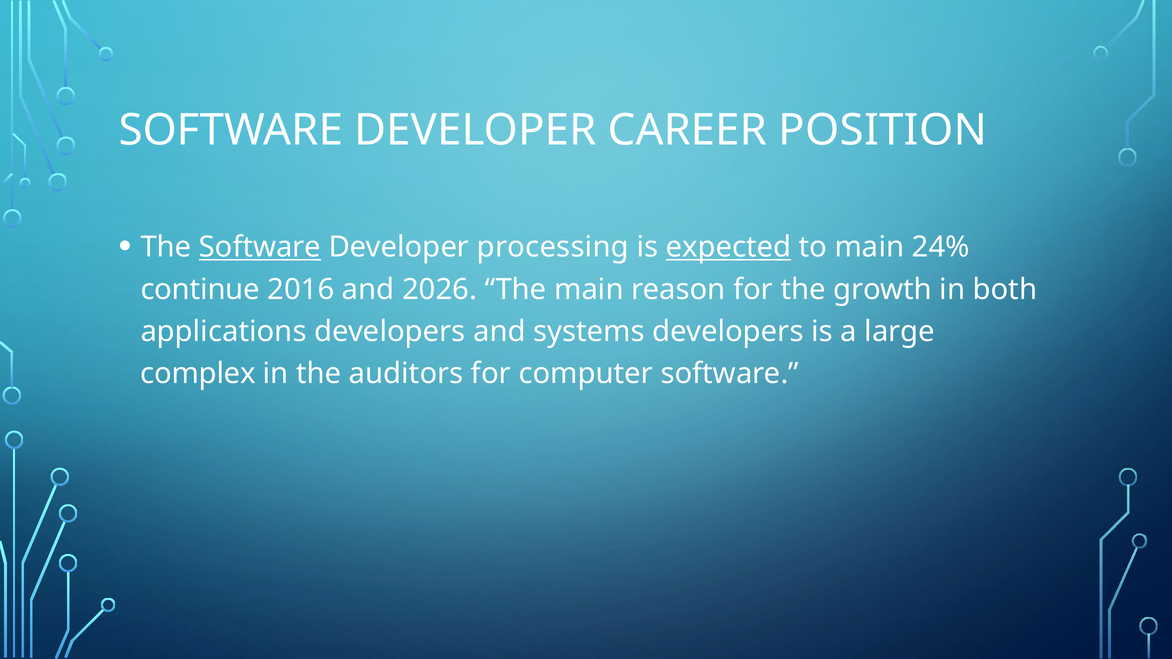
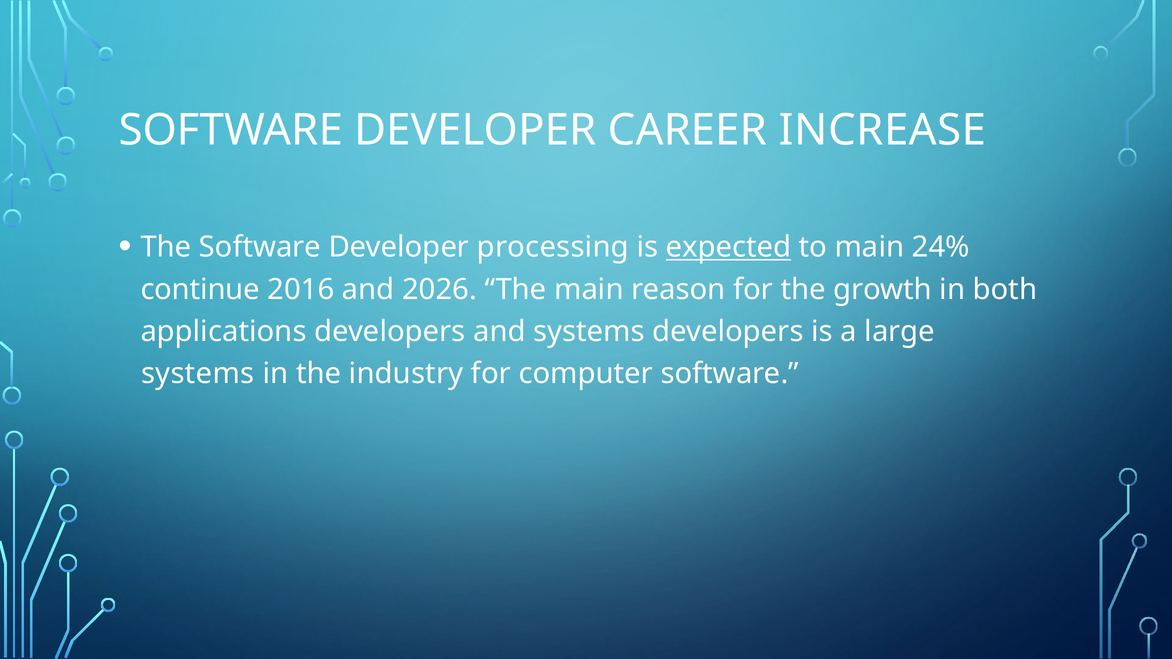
POSITION: POSITION -> INCREASE (883, 130)
Software underline: present -> none (260, 247)
complex: complex -> systems (198, 374)
auditors: auditors -> industry (406, 374)
